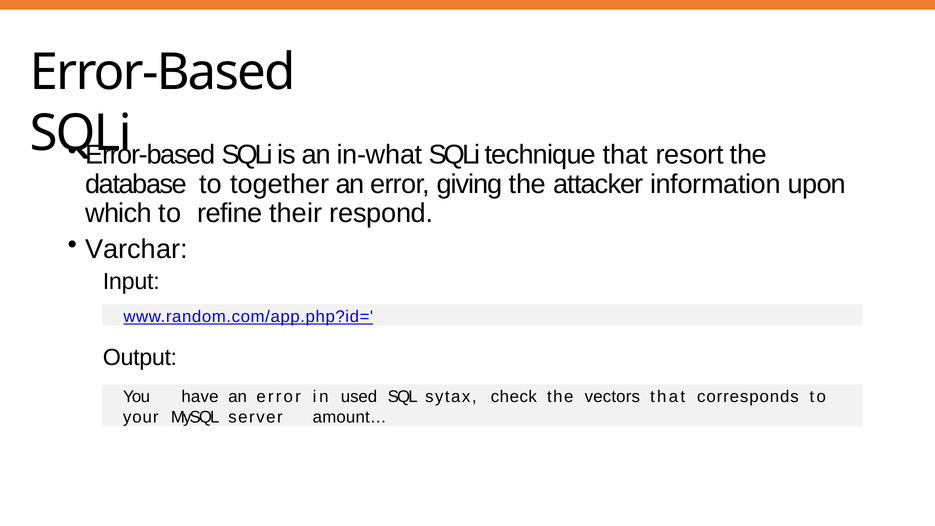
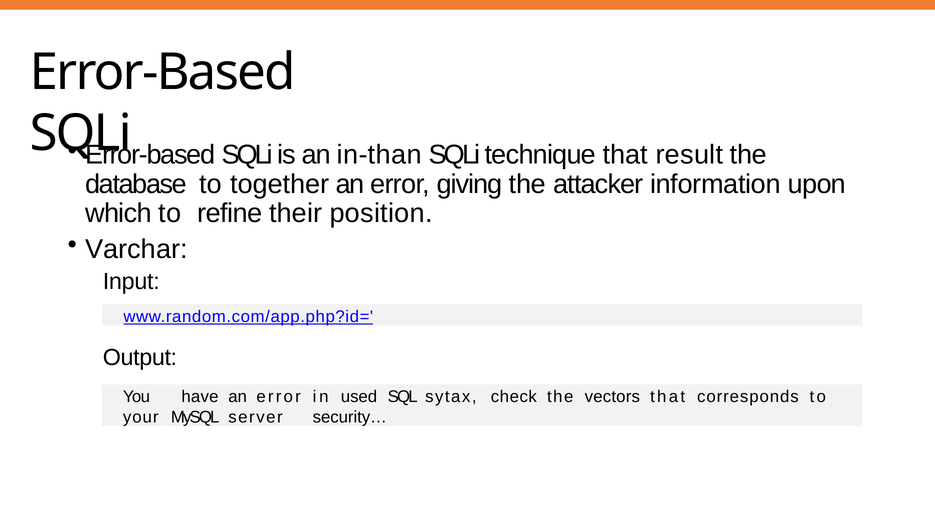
in-what: in-what -> in-than (379, 155)
resort: resort -> result (689, 155)
respond: respond -> position (381, 213)
amount…: amount… -> security… (350, 417)
